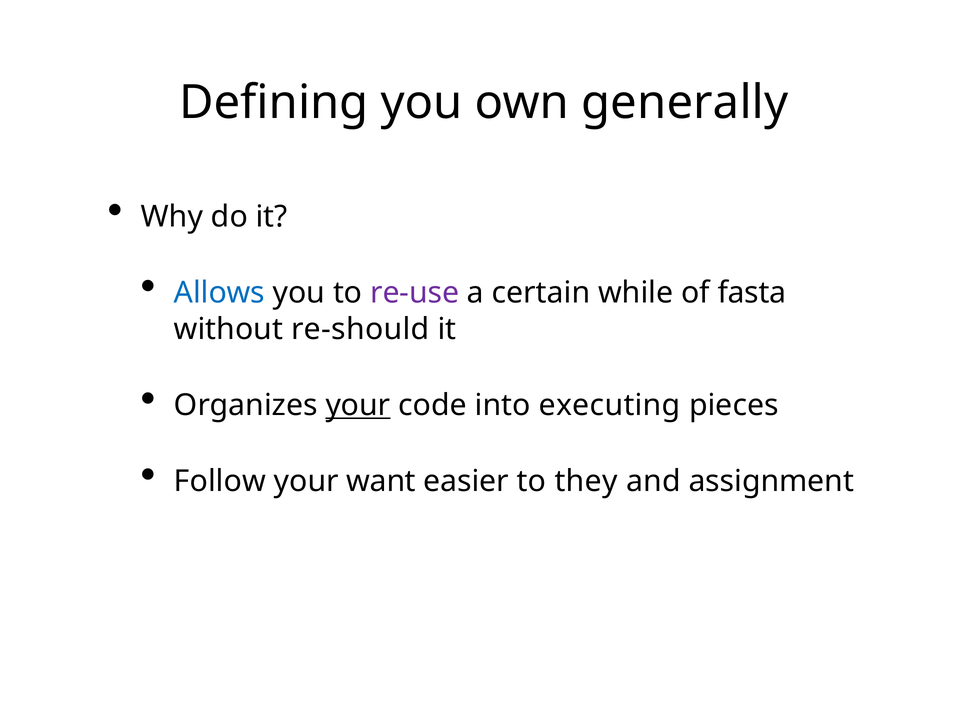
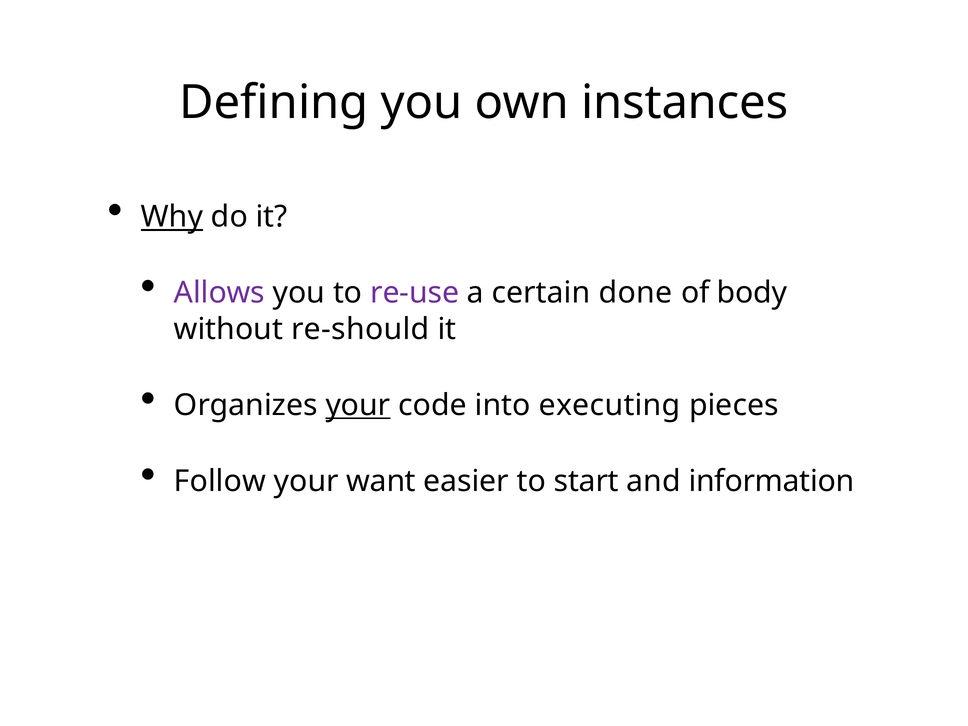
generally: generally -> instances (685, 103)
Why underline: none -> present (172, 217)
Allows colour: blue -> purple (219, 293)
while: while -> done (636, 293)
fasta: fasta -> body (752, 293)
they: they -> start (586, 481)
assignment: assignment -> information (771, 481)
